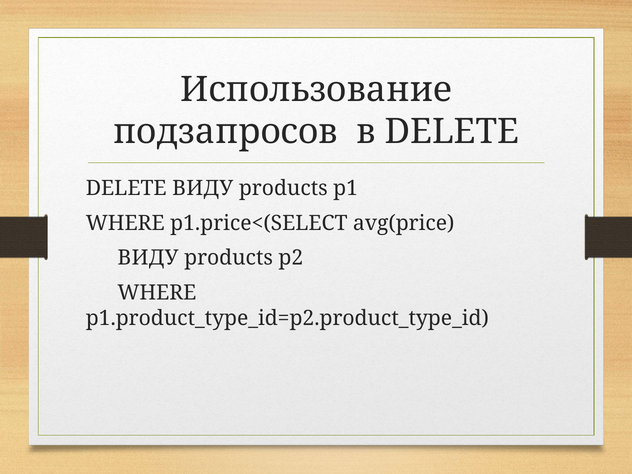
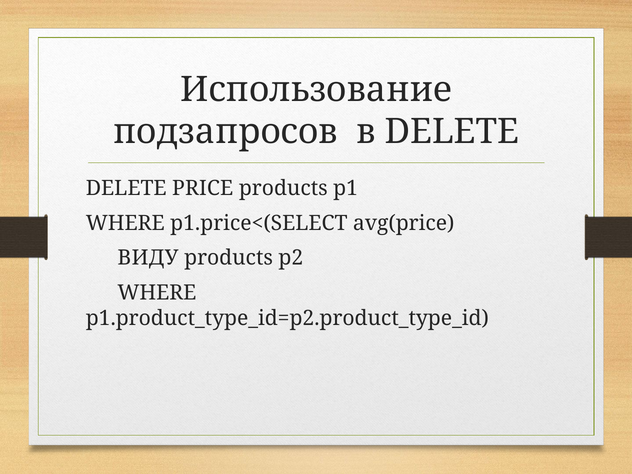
DELETE ВИДУ: ВИДУ -> PRICE (203, 188)
